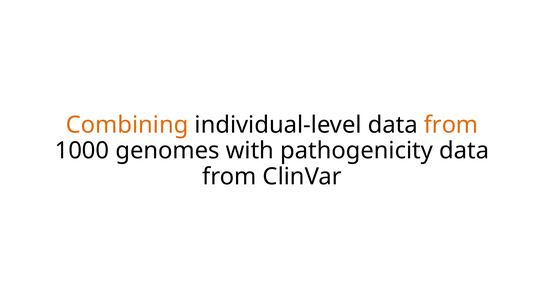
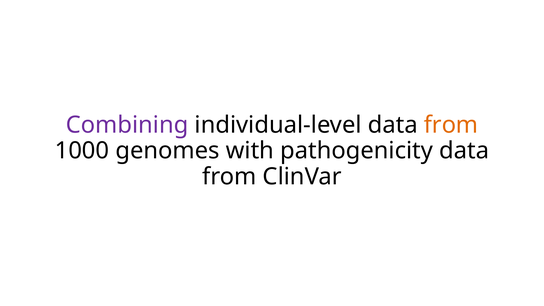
Combining colour: orange -> purple (127, 125)
